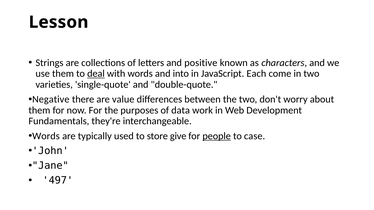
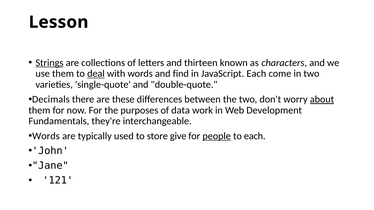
Strings underline: none -> present (49, 63)
positive: positive -> thirteen (201, 63)
into: into -> find (181, 74)
Negative: Negative -> Decimals (51, 100)
value: value -> these (123, 100)
about underline: none -> present (322, 100)
to case: case -> each (255, 136)
497: 497 -> 121 (58, 181)
